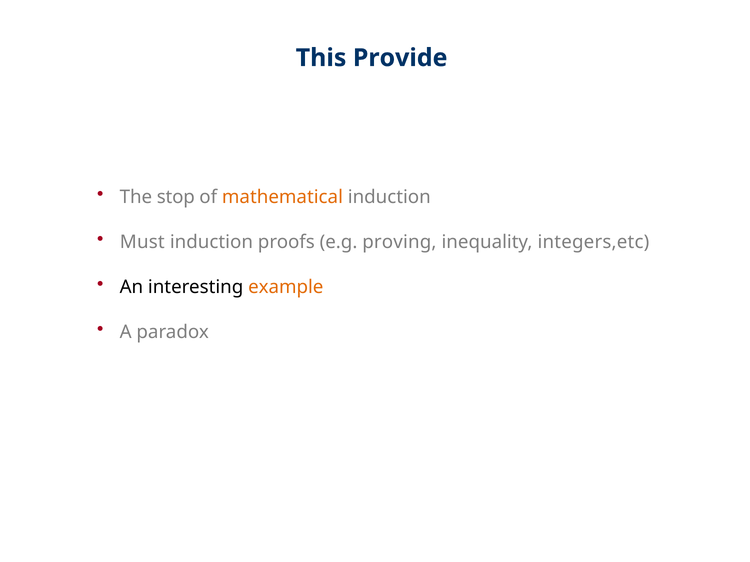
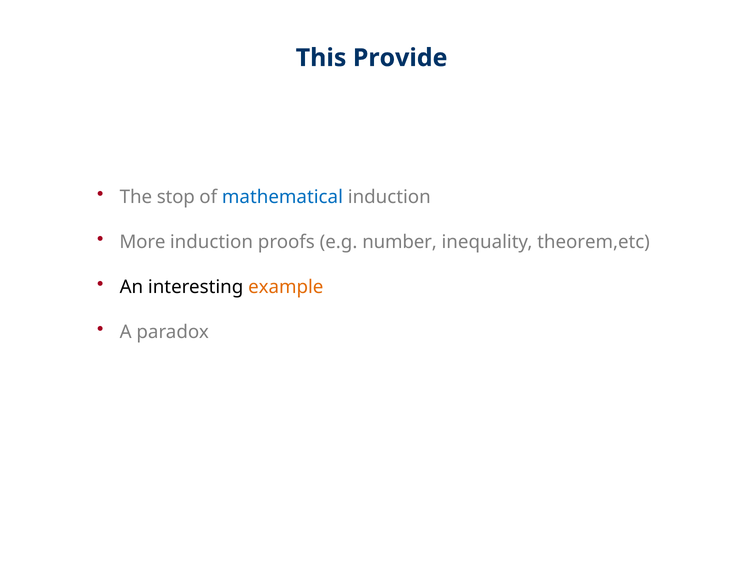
mathematical colour: orange -> blue (282, 197)
Must: Must -> More (142, 242)
proving: proving -> number (400, 242)
integers,etc: integers,etc -> theorem,etc (594, 242)
